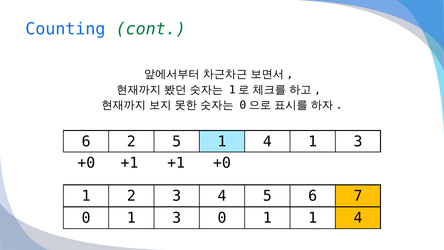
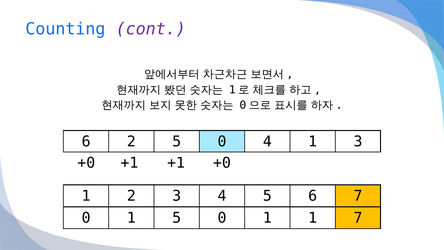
cont colour: green -> purple (151, 29)
2 5 1: 1 -> 0 (222, 141)
0 1 3: 3 -> 5 (177, 218)
1 1 4: 4 -> 7 (358, 218)
